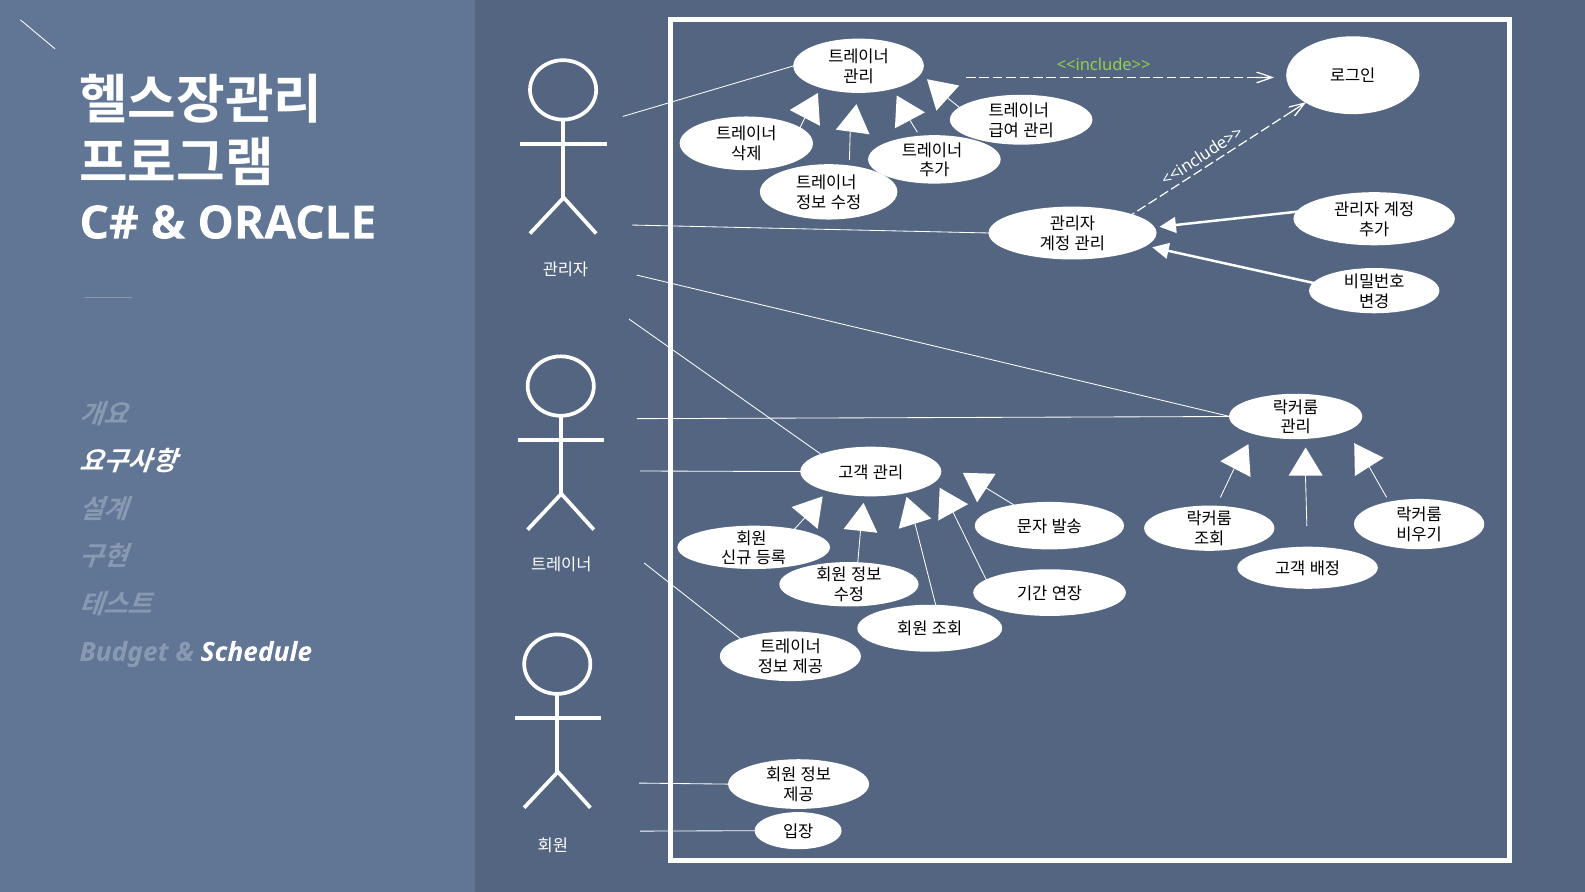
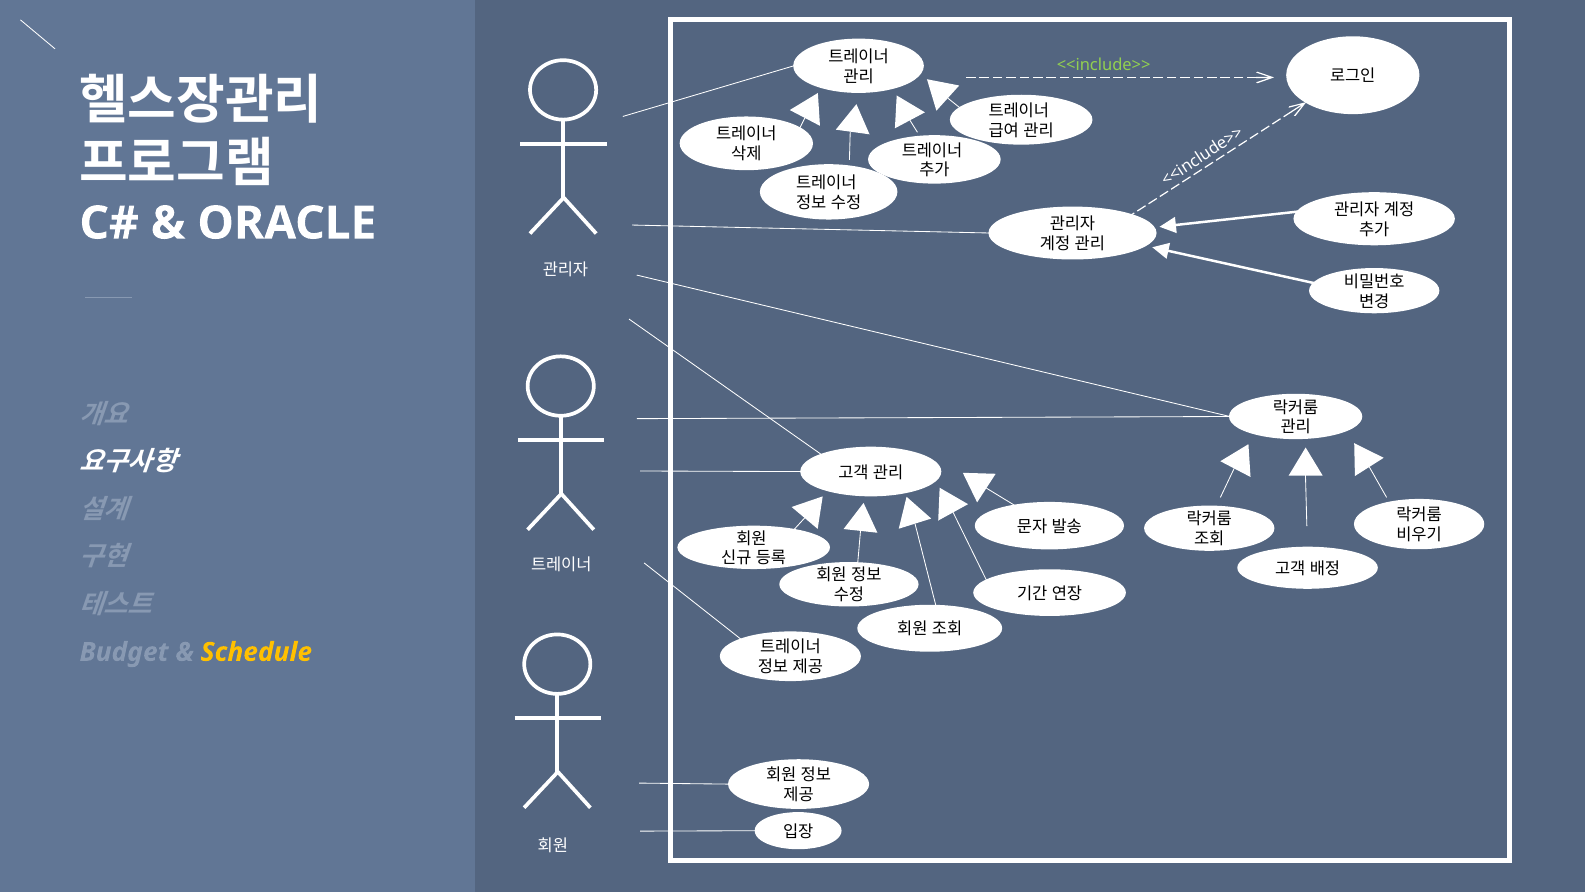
Schedule colour: white -> yellow (256, 652)
